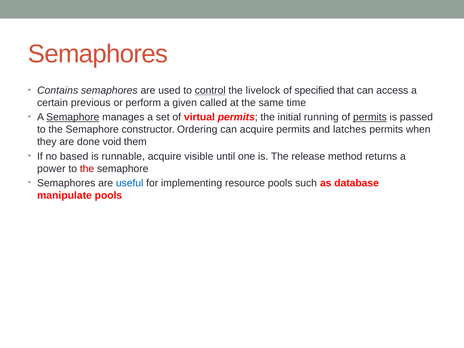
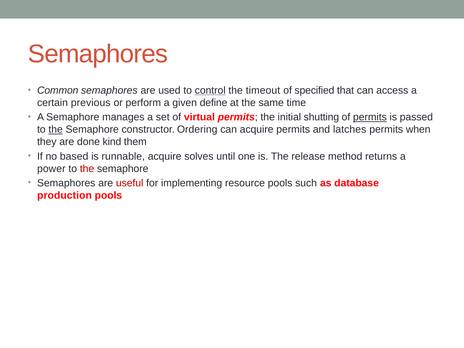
Contains: Contains -> Common (58, 90)
livelock: livelock -> timeout (263, 90)
called: called -> define (214, 103)
Semaphore underline: present -> none (73, 117)
running: running -> shutting (321, 117)
the underline: none -> present (56, 130)
void: void -> kind (112, 142)
visible: visible -> solves (199, 156)
useful colour: blue -> red (130, 183)
manipulate: manipulate -> production (64, 195)
